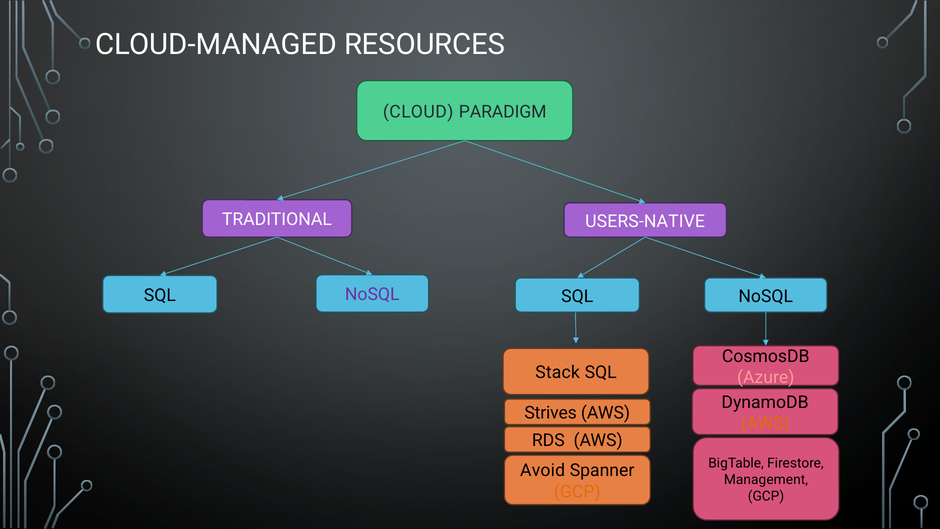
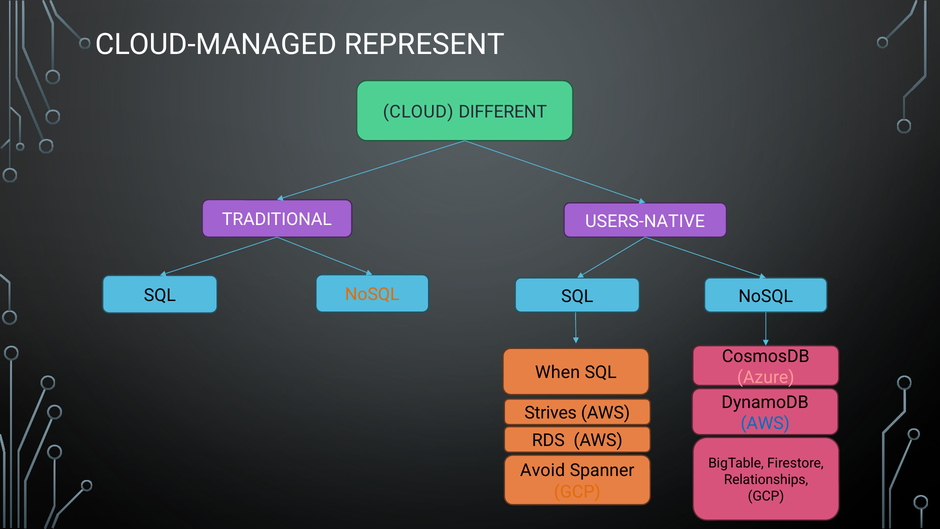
RESOURCES: RESOURCES -> REPRESENT (424, 44)
PARADIGM: PARADIGM -> DIFFERENT (503, 112)
NoSQL colour: purple -> orange (372, 295)
Stack: Stack -> When (558, 372)
AWS colour: orange -> blue (765, 423)
Management: Management -> Relationships (766, 480)
